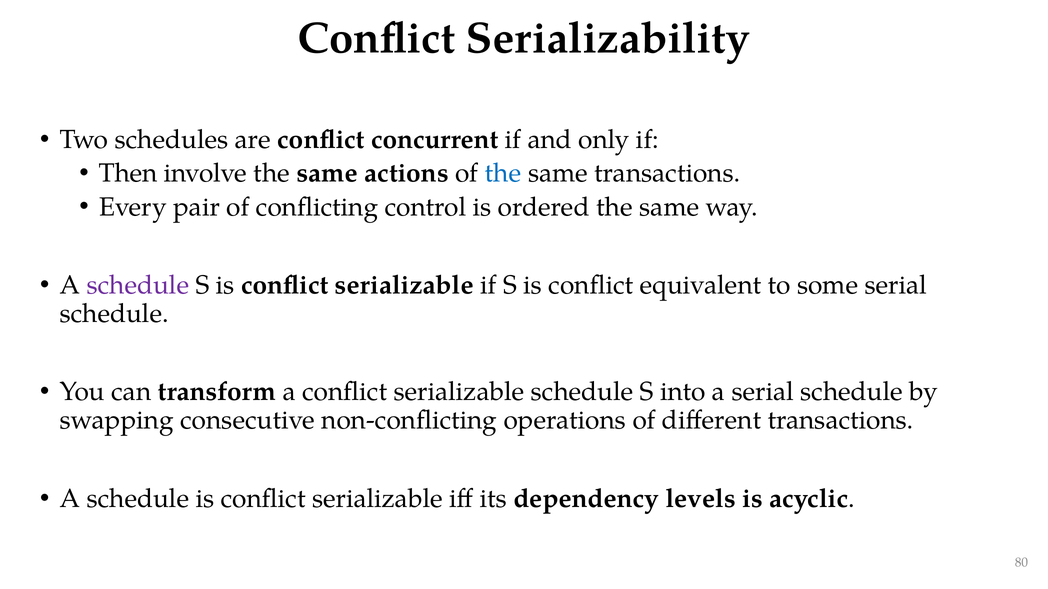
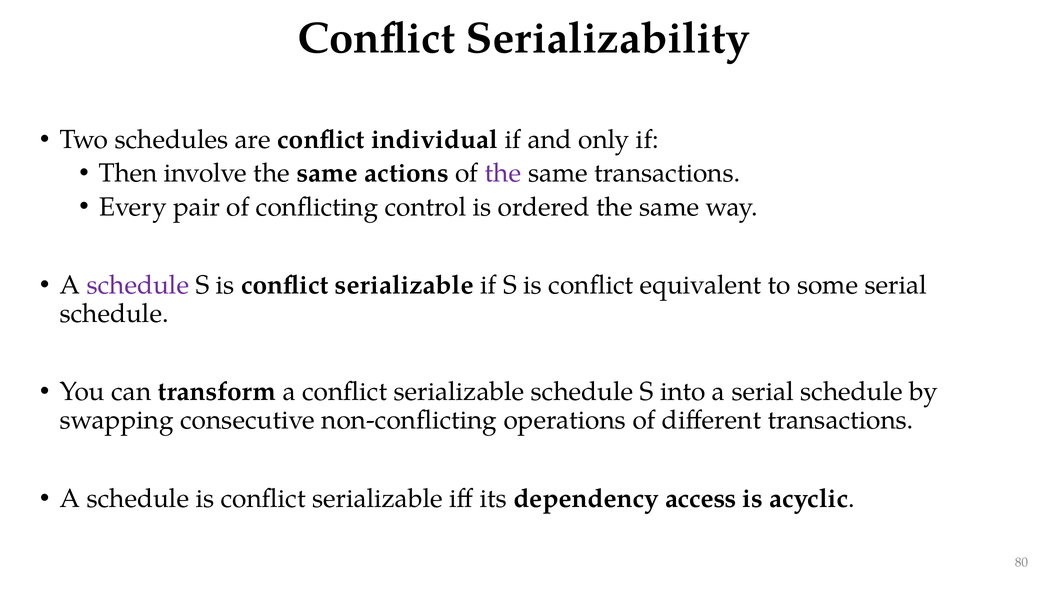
concurrent: concurrent -> individual (435, 140)
the colour: blue -> purple (503, 173)
levels: levels -> access (701, 499)
